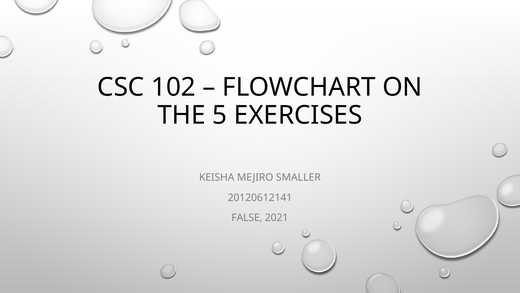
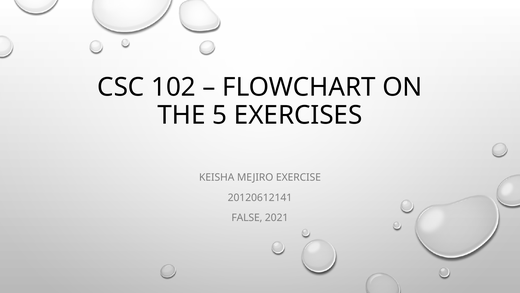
SMALLER: SMALLER -> EXERCISE (298, 177)
